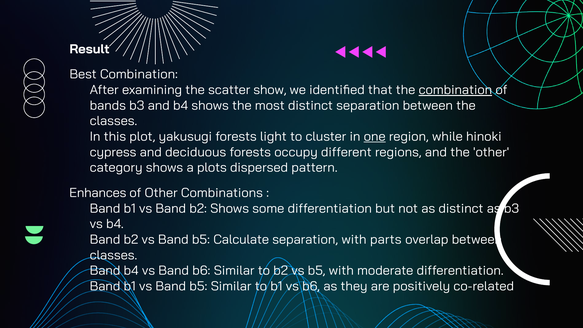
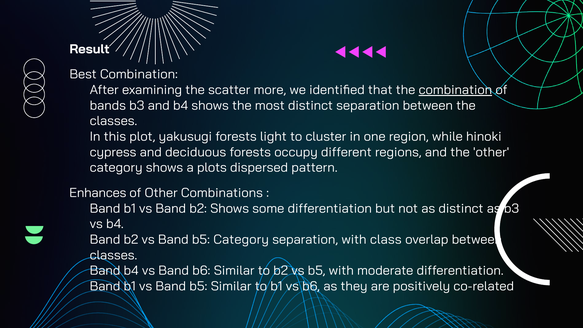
show: show -> more (270, 90)
one underline: present -> none (375, 137)
b5 Calculate: Calculate -> Category (241, 239)
parts: parts -> class (386, 239)
